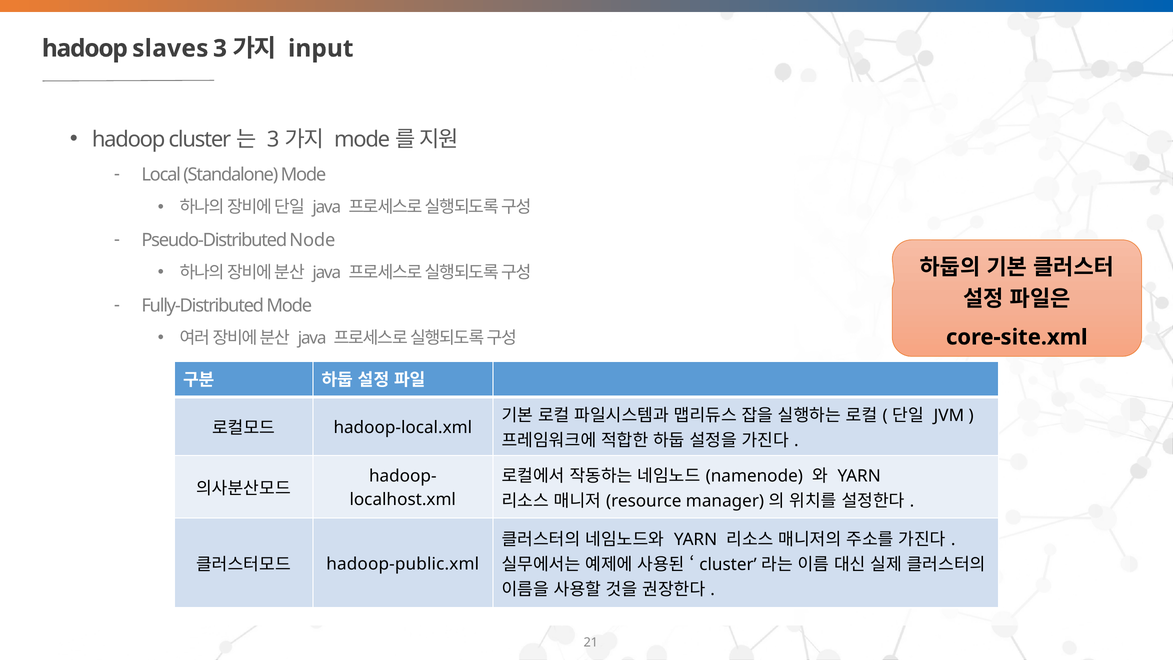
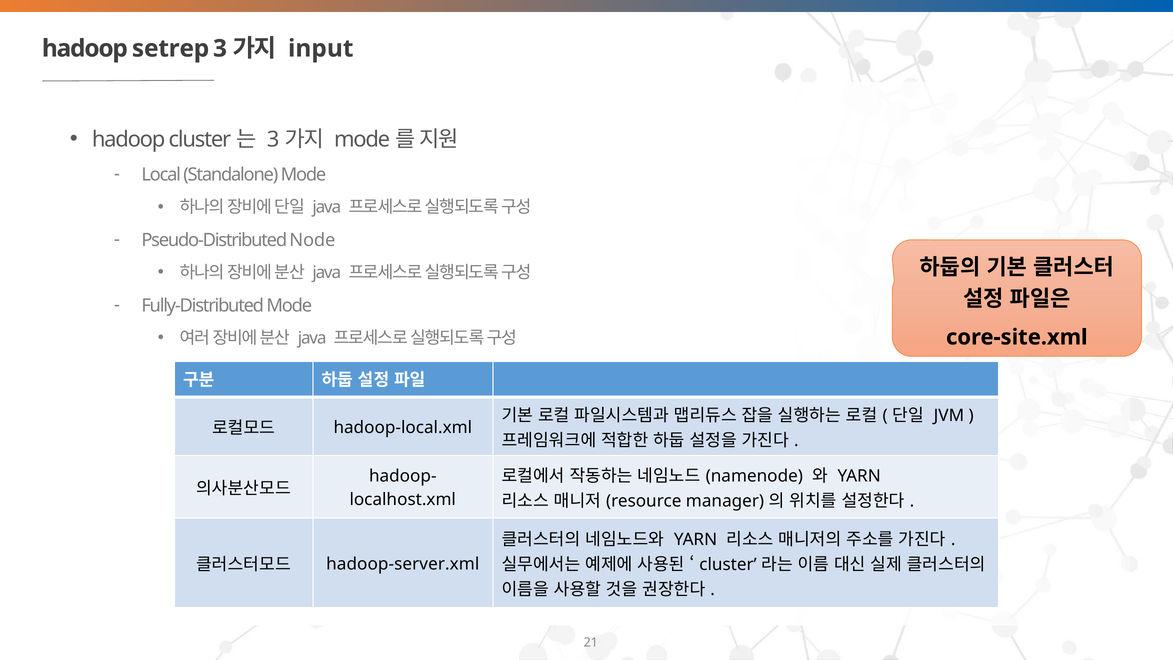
slaves: slaves -> setrep (171, 49)
hadoop-public.xml: hadoop-public.xml -> hadoop-server.xml (403, 564)
